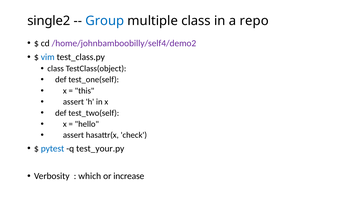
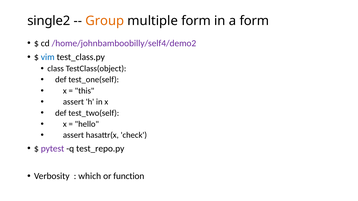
Group colour: blue -> orange (105, 21)
multiple class: class -> form (196, 21)
a repo: repo -> form (254, 21)
pytest colour: blue -> purple (53, 149)
test_your.py: test_your.py -> test_repo.py (100, 149)
increase: increase -> function (129, 176)
